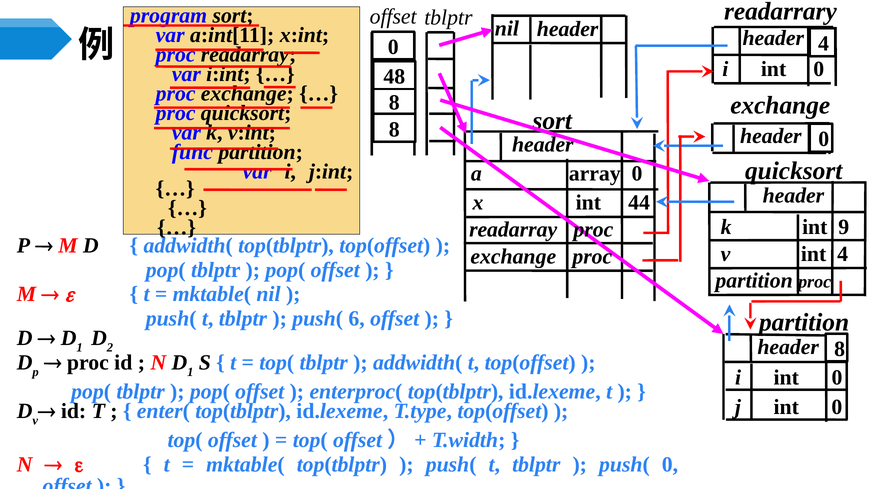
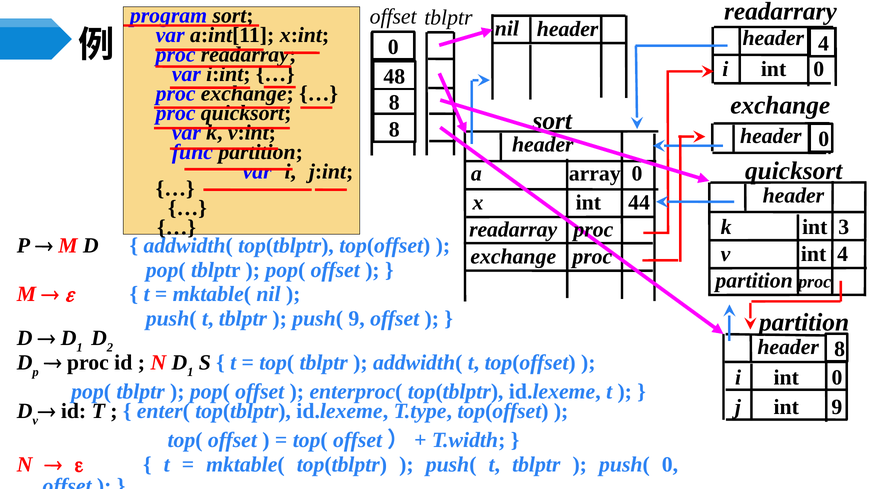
9: 9 -> 3 (844, 227)
push( 6: 6 -> 9 (357, 319)
j int 0: 0 -> 9 (837, 407)
